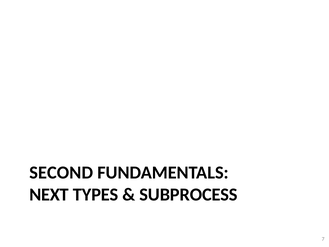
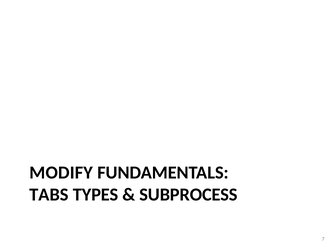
SECOND: SECOND -> MODIFY (61, 172)
NEXT: NEXT -> TABS (49, 194)
